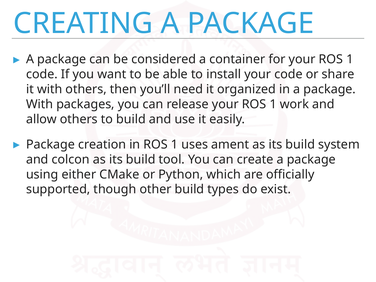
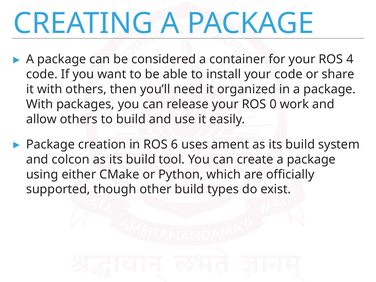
for your ROS 1: 1 -> 4 (350, 59)
release your ROS 1: 1 -> 0 (273, 104)
in ROS 1: 1 -> 6 (175, 144)
